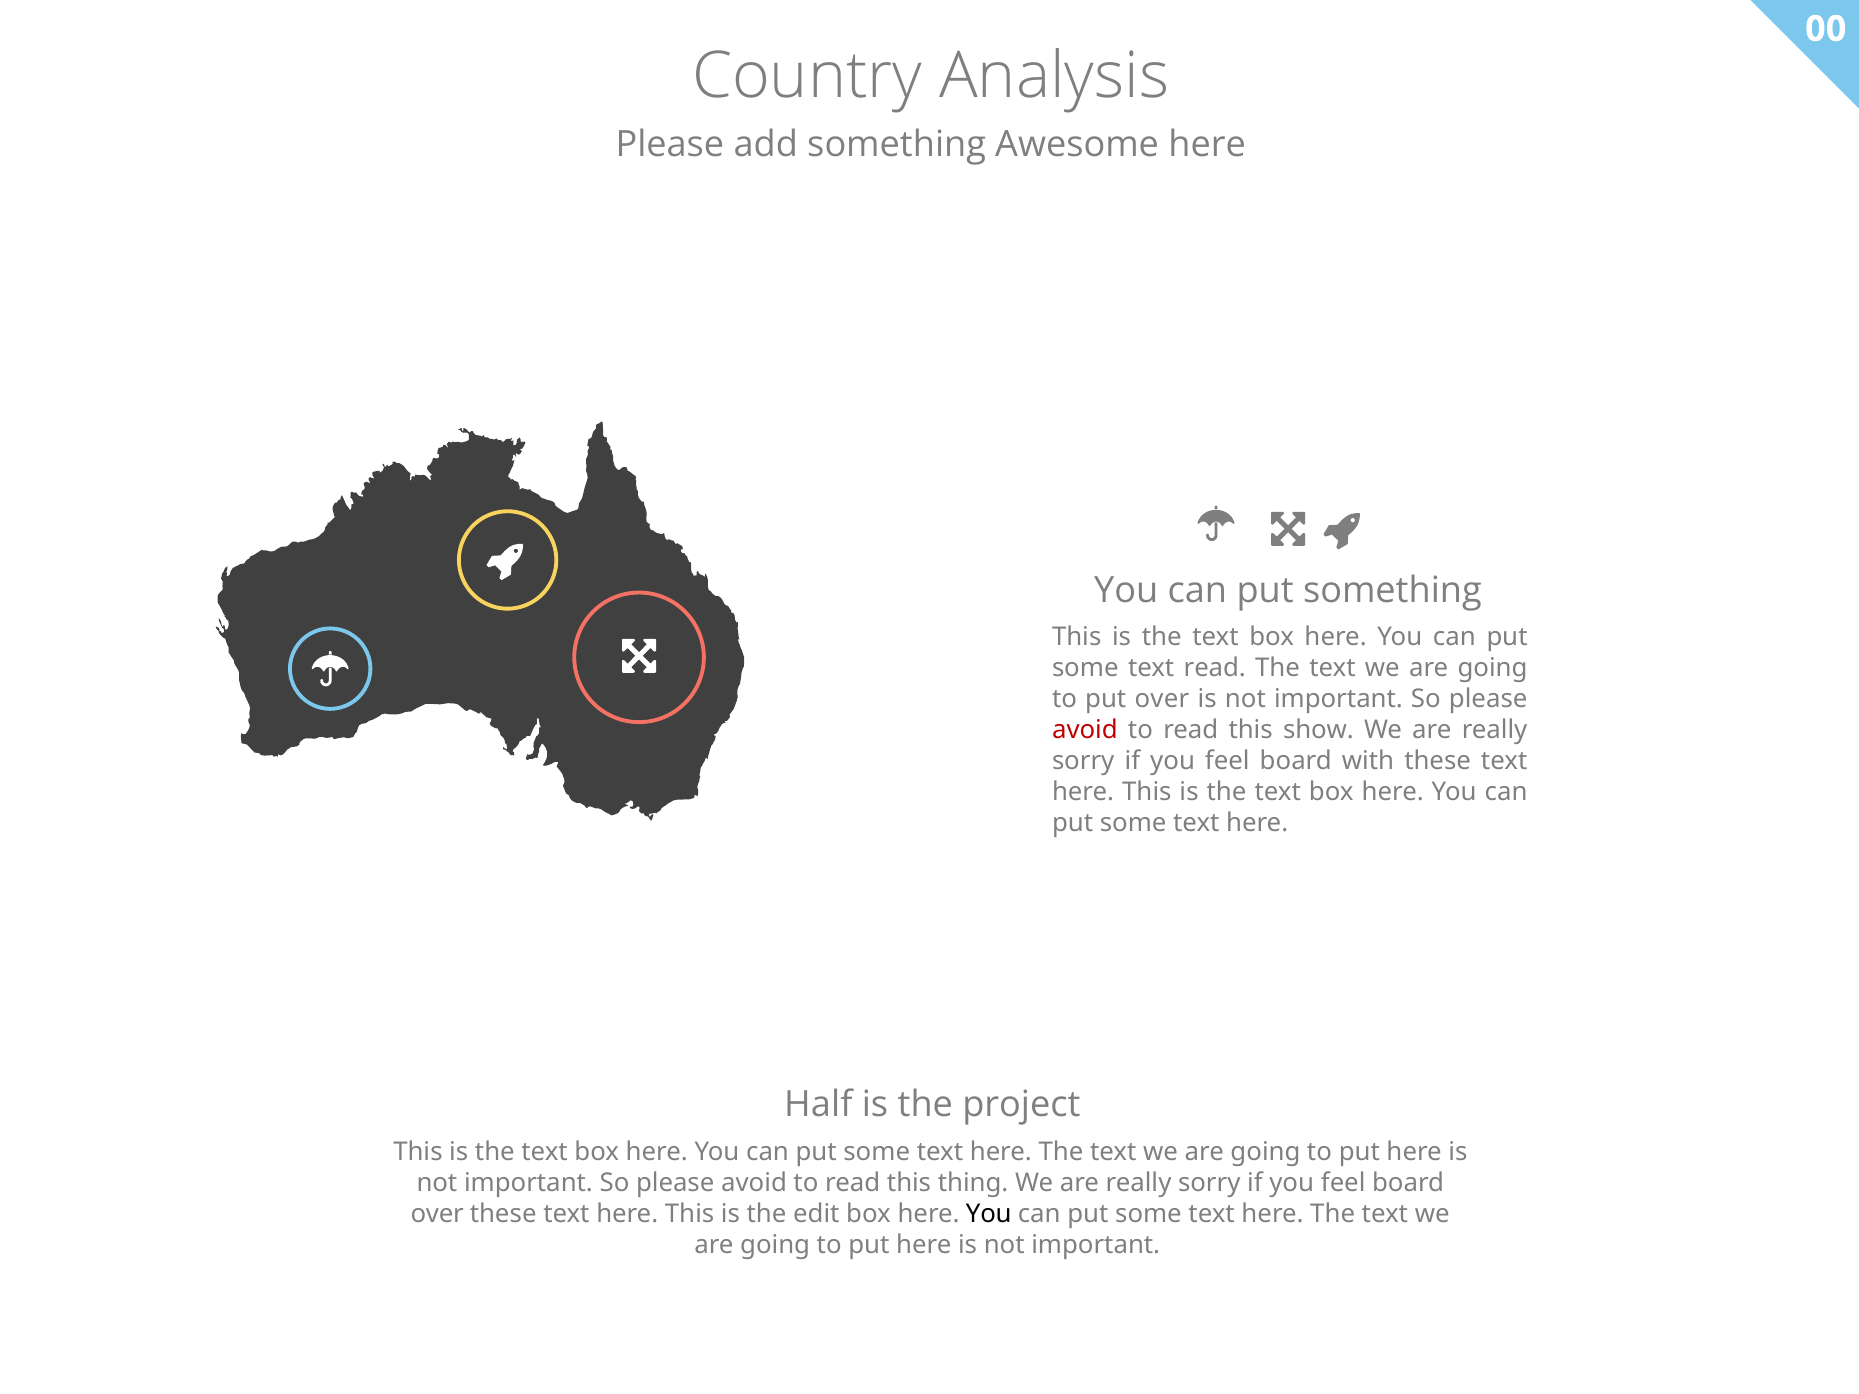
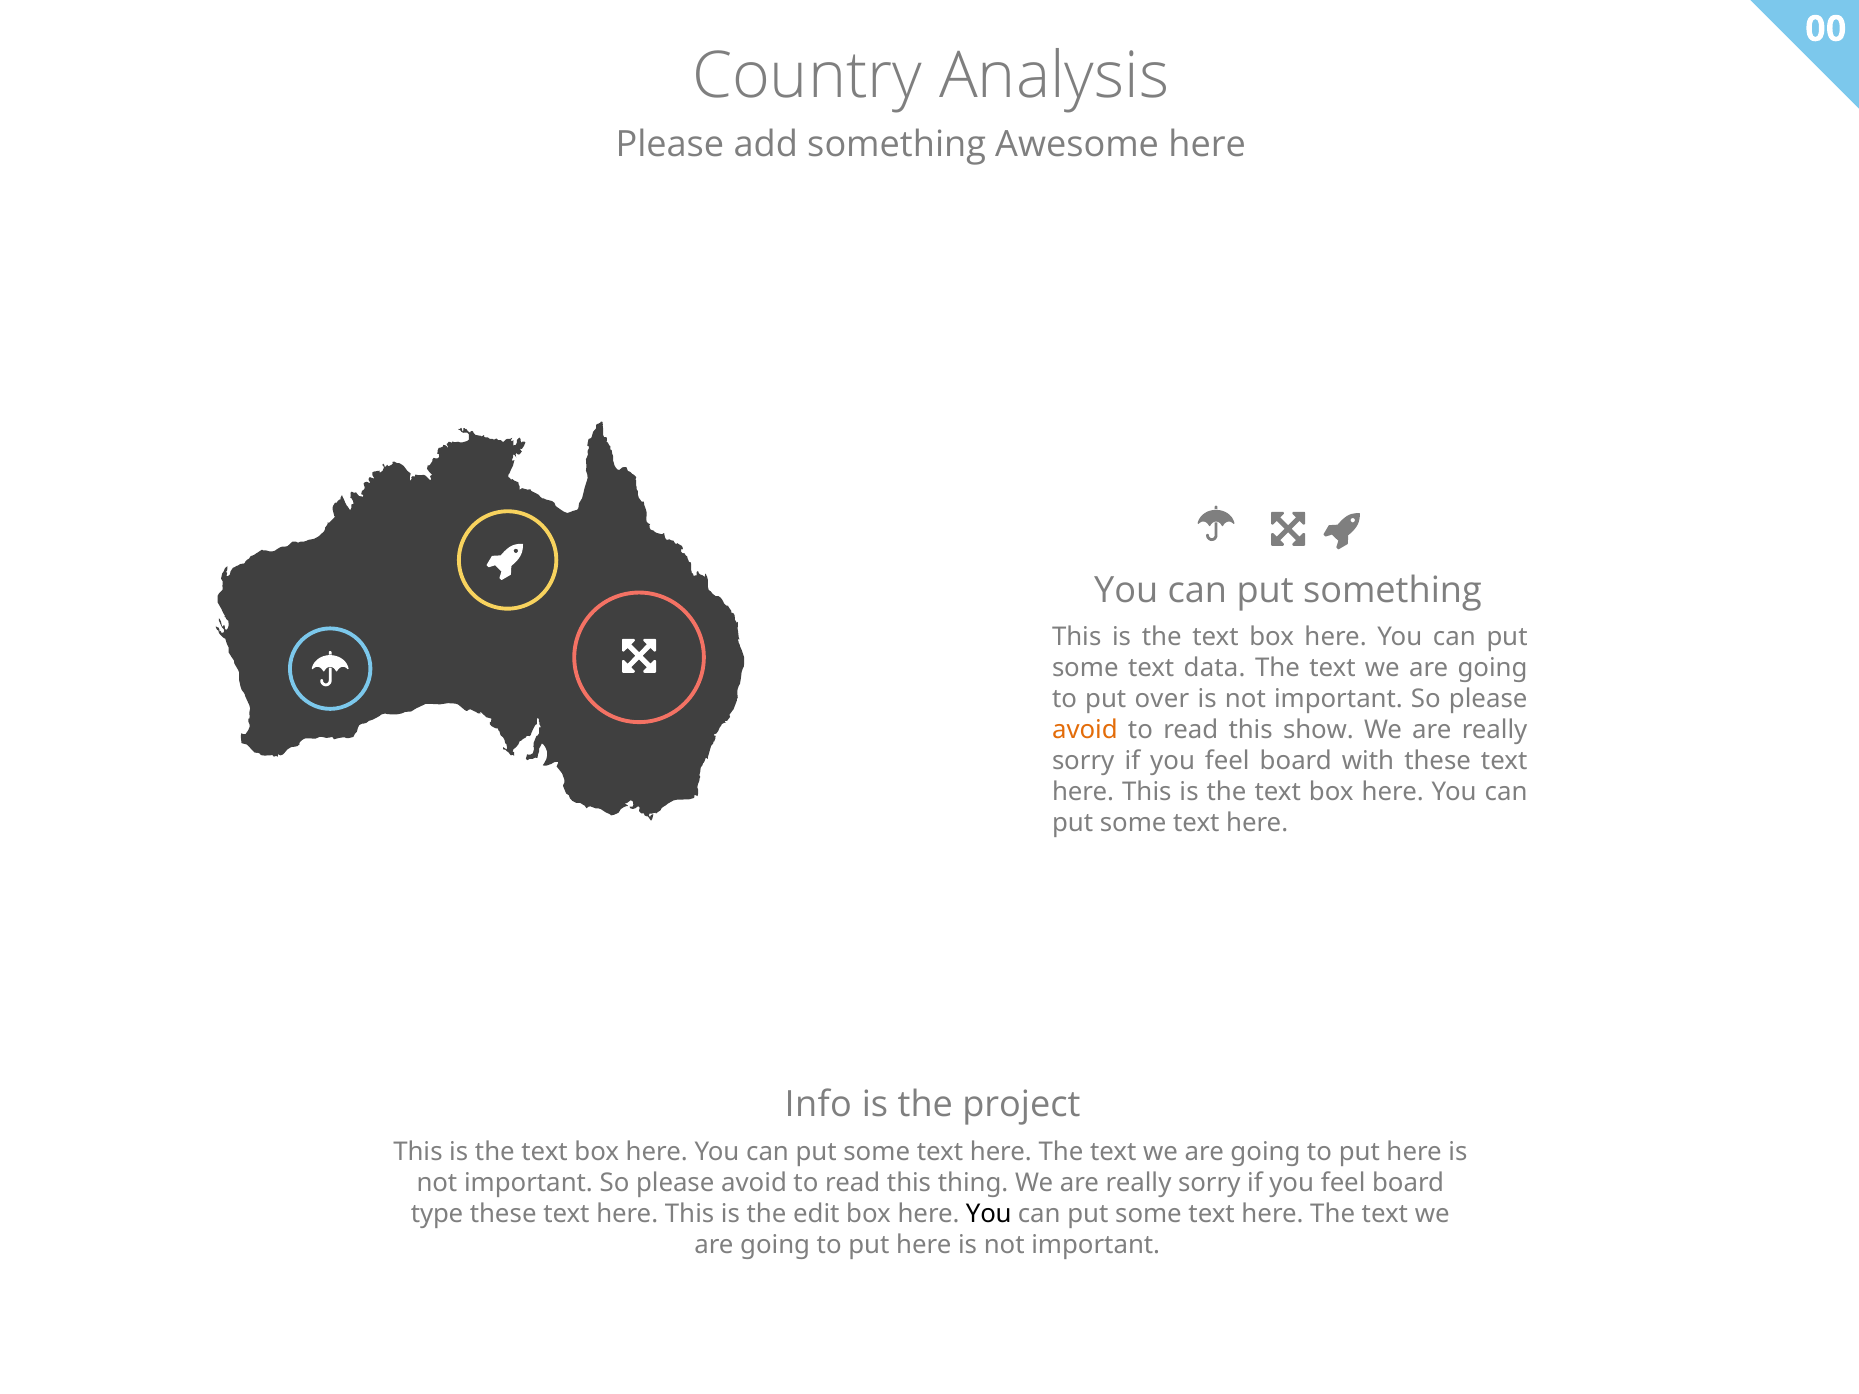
text read: read -> data (1215, 668)
avoid colour: red -> orange (1085, 730)
Half: Half -> Info (818, 1105)
over: over -> type (437, 1214)
